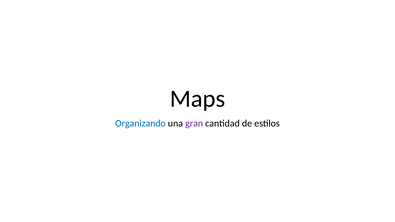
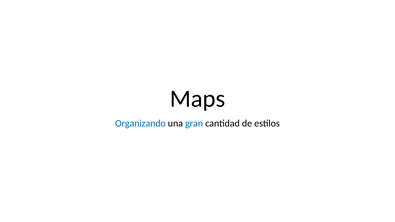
gran colour: purple -> blue (194, 123)
